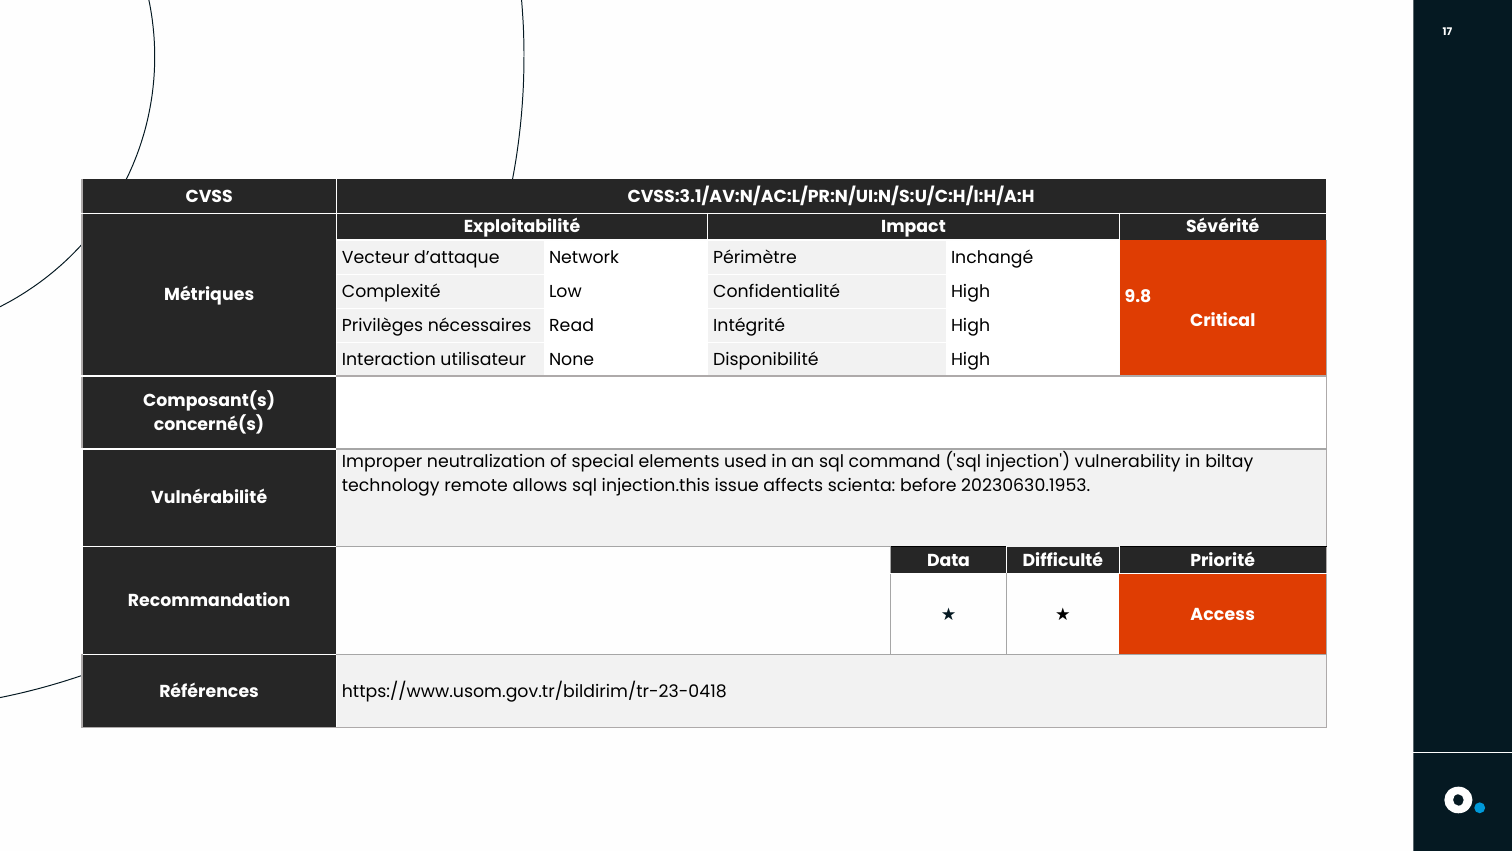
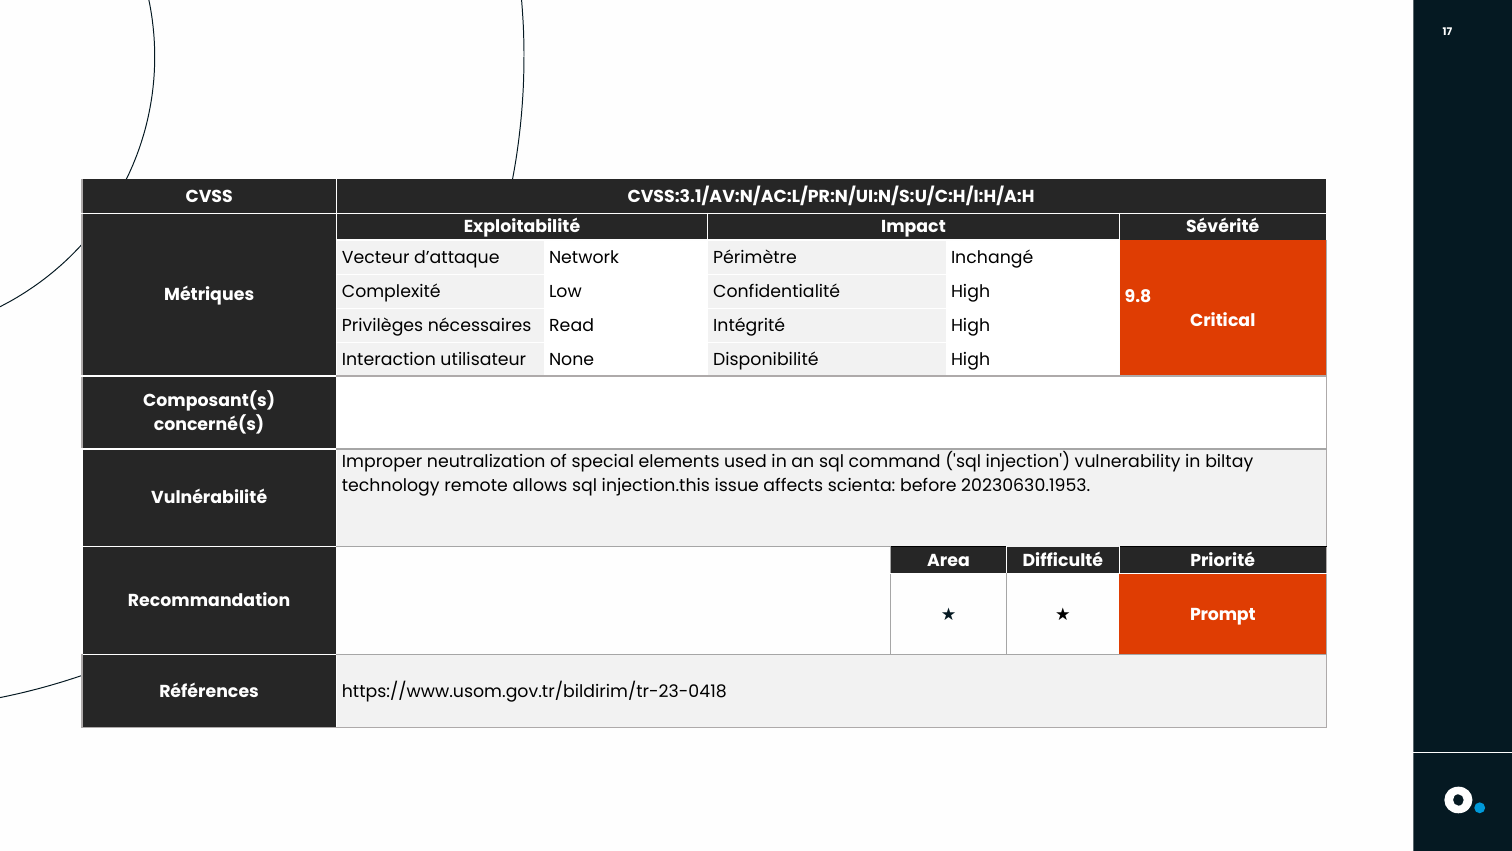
Data: Data -> Area (948, 560)
Access: Access -> Prompt (1223, 614)
